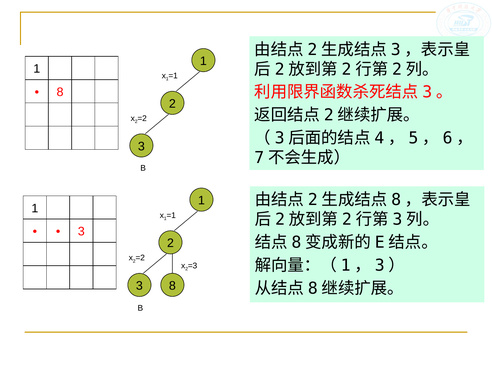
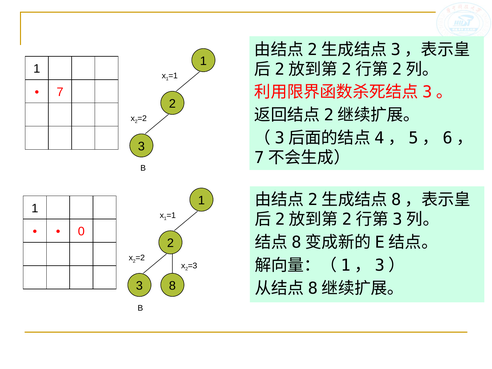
8: 8 -> 7 (60, 92)
3: 3 -> 0 (81, 232)
